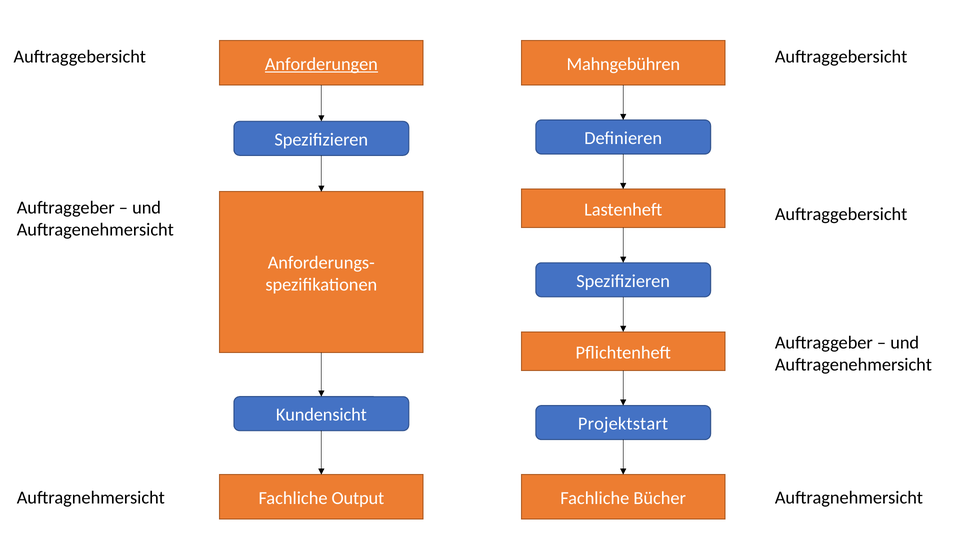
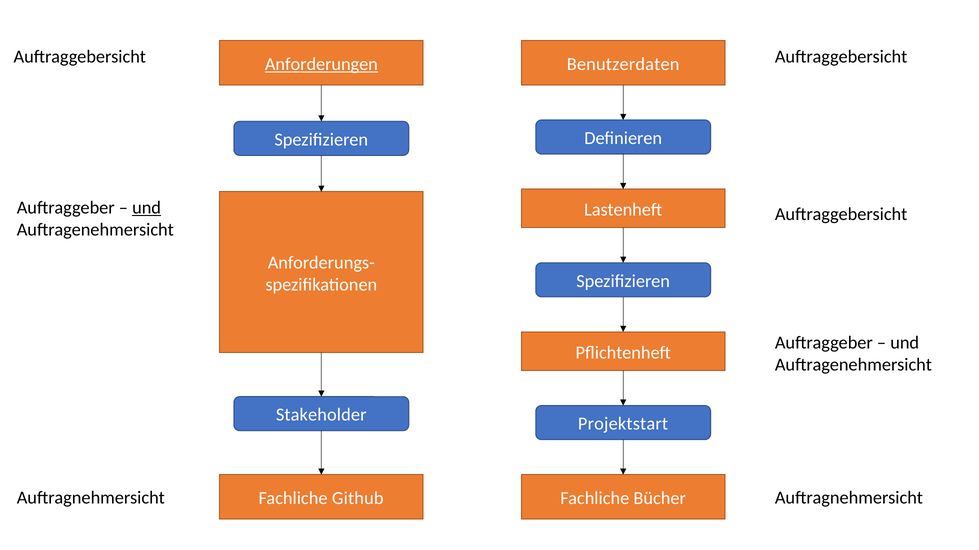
Mahngebühren: Mahngebühren -> Benutzerdaten (623, 64)
und underline: none -> present (147, 208)
Kundensicht: Kundensicht -> Stakeholder (321, 415)
Output: Output -> Github (358, 499)
